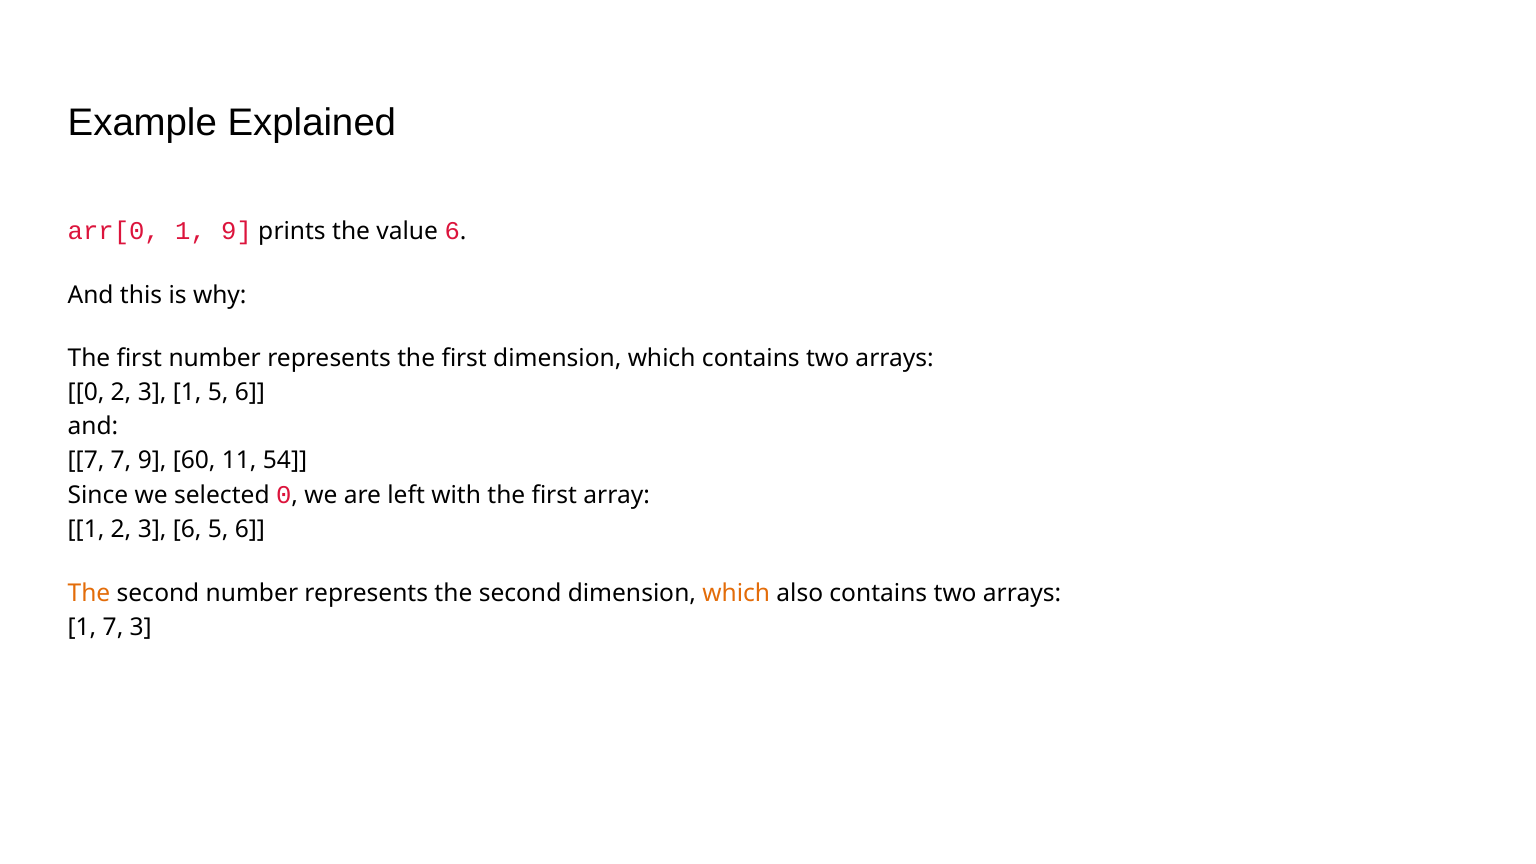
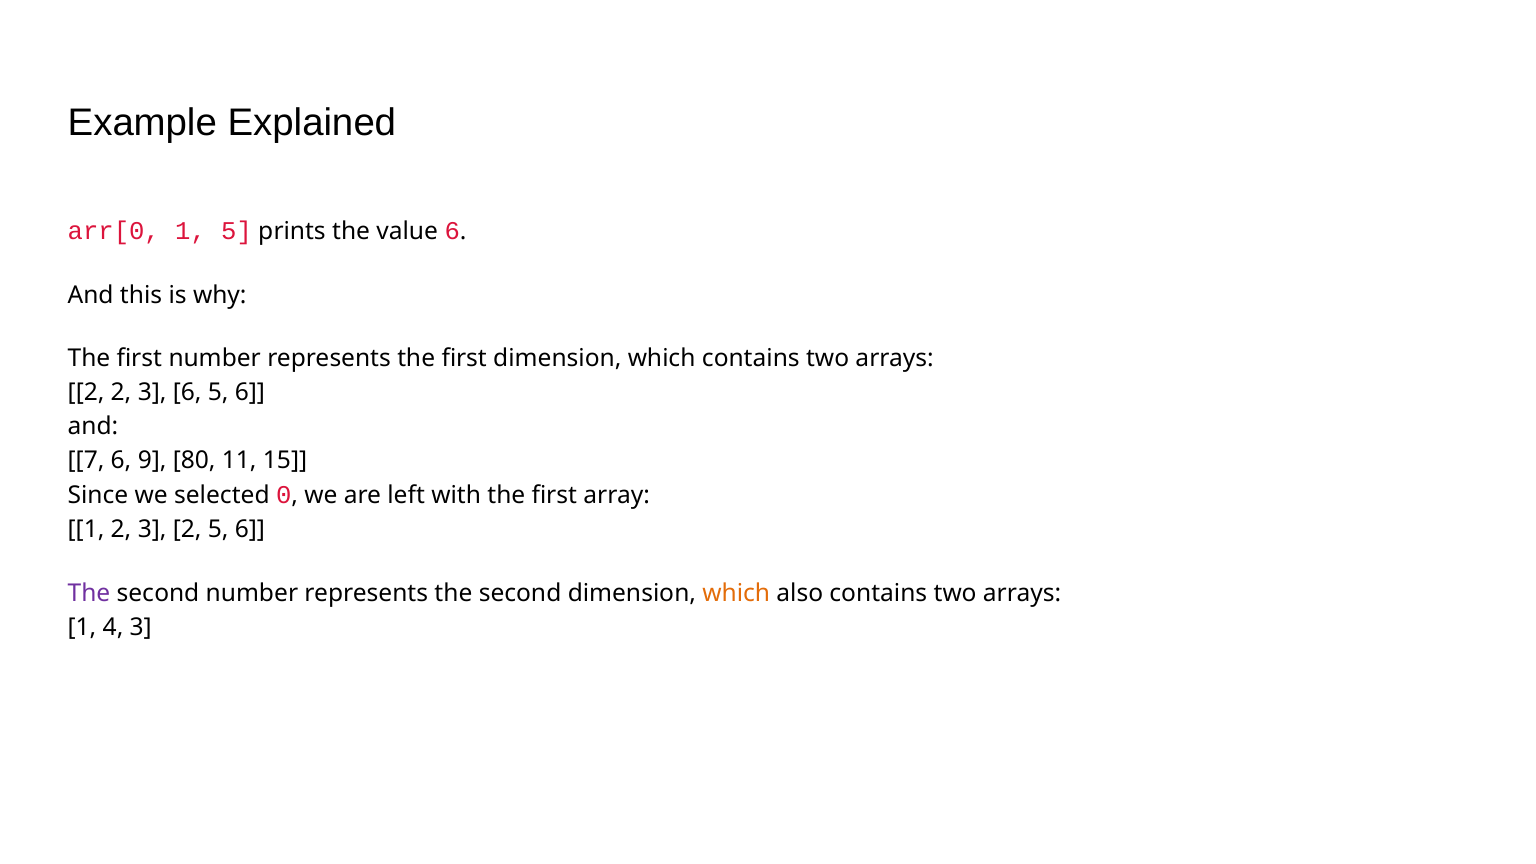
1 9: 9 -> 5 (237, 231)
0: 0 -> 2 (86, 393)
3 1: 1 -> 6 (187, 393)
7 7: 7 -> 6 (121, 460)
60: 60 -> 80 (194, 460)
54: 54 -> 15 (285, 460)
3 6: 6 -> 2 (187, 529)
The colour: orange -> purple (89, 593)
1 7: 7 -> 4 (113, 627)
